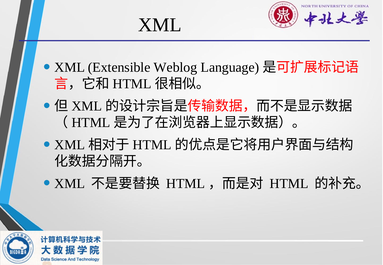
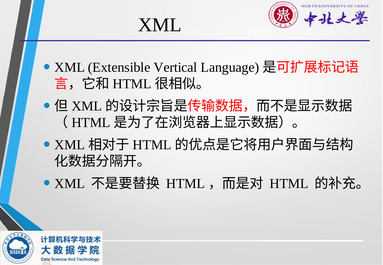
Weblog: Weblog -> Vertical (176, 67)
